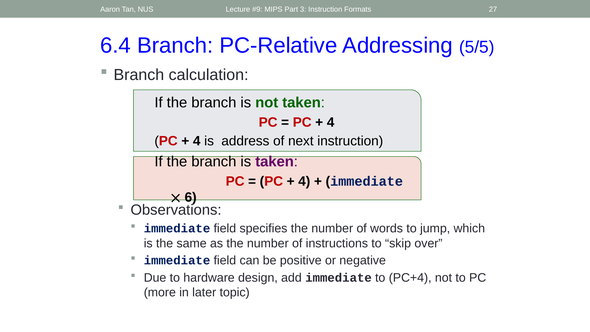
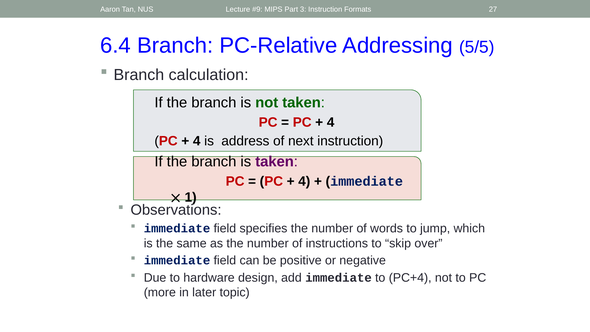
6: 6 -> 1 (191, 197)
